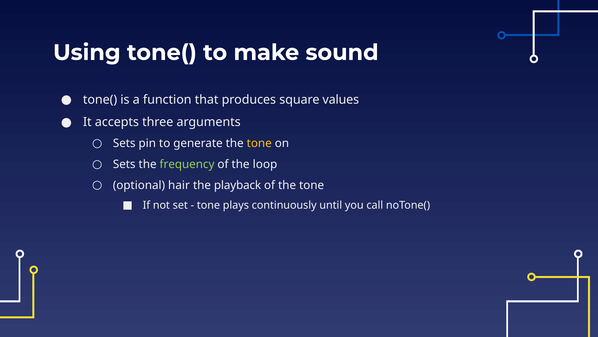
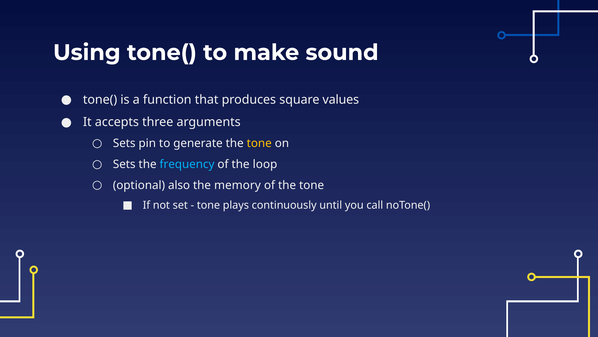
frequency colour: light green -> light blue (187, 164)
hair: hair -> also (179, 185)
playback: playback -> memory (237, 185)
